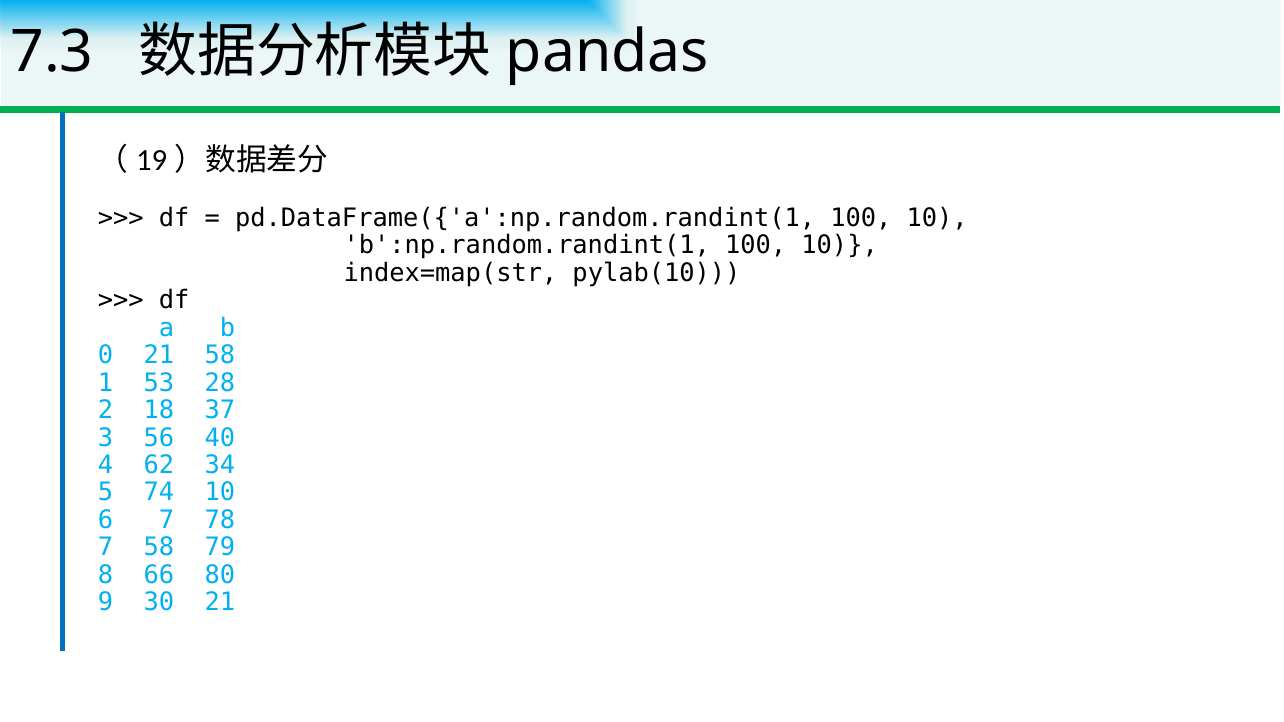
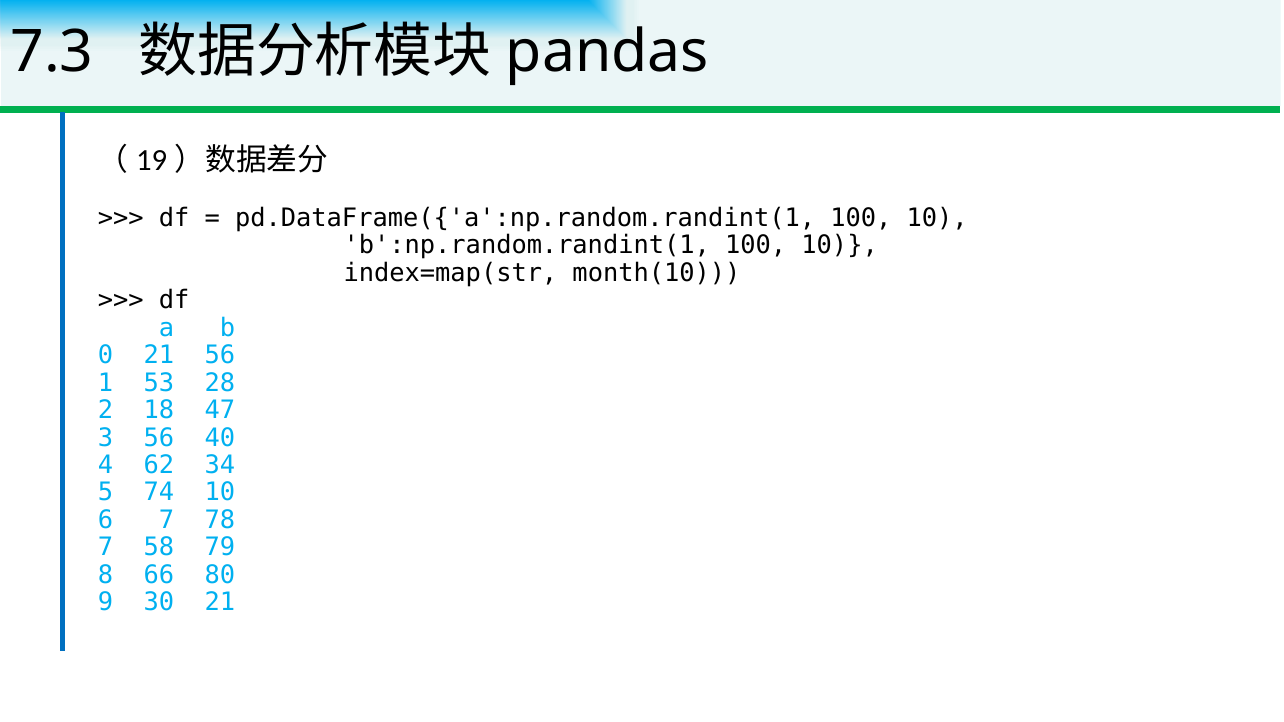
pylab(10: pylab(10 -> month(10 (657, 273)
21 58: 58 -> 56 (220, 355)
37: 37 -> 47 (220, 410)
